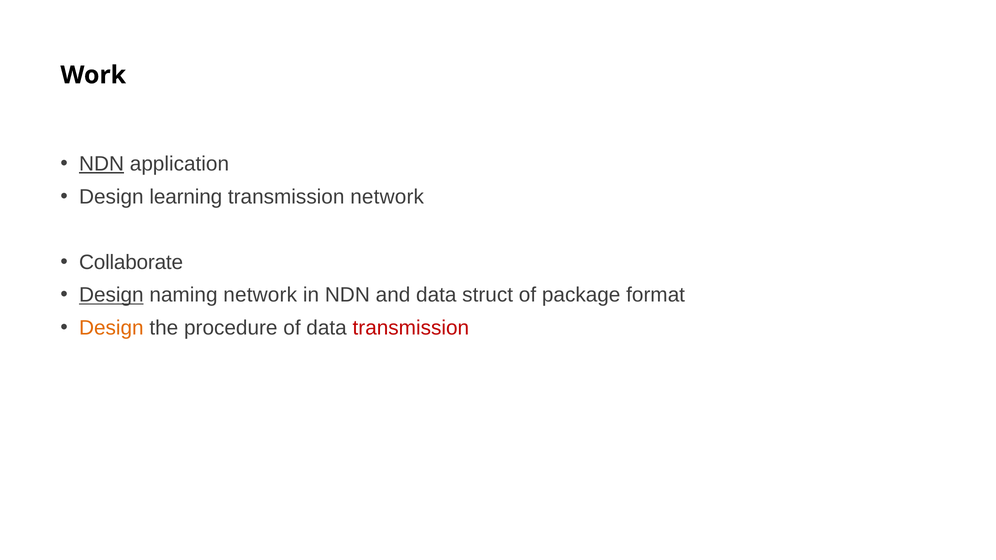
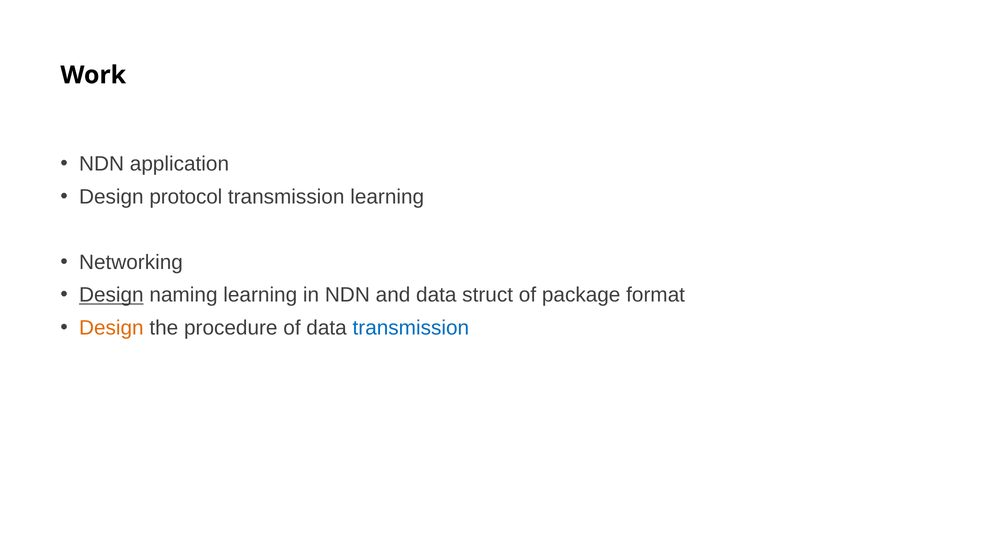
NDN underline: present -> none (102, 164)
learning: learning -> protocol (186, 197)
transmission network: network -> learning (387, 197)
Collaborate: Collaborate -> Networking (131, 262)
naming network: network -> learning (260, 295)
transmission colour: red -> blue (411, 328)
